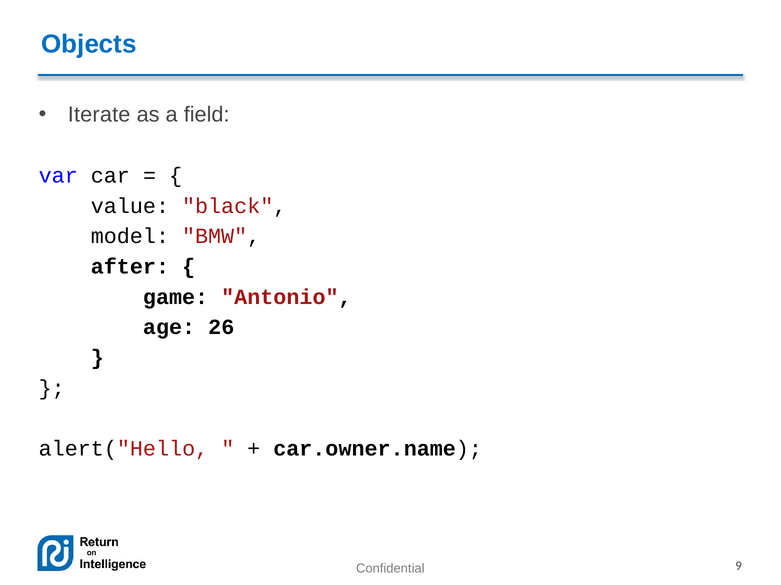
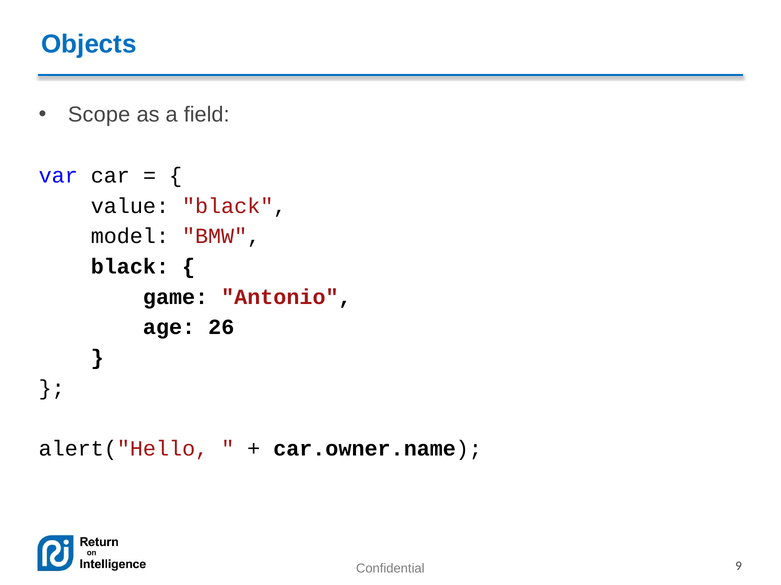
Iterate: Iterate -> Scope (99, 115)
after: after -> black (130, 267)
